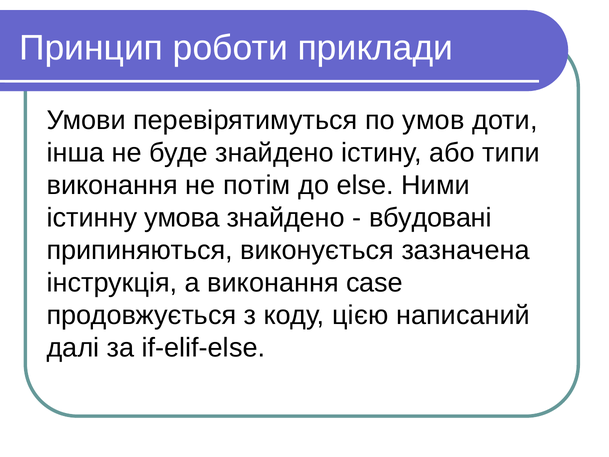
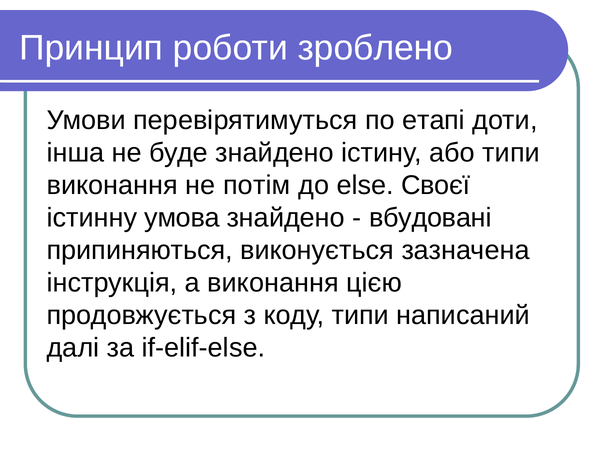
приклади: приклади -> зроблено (375, 48)
умов: умов -> етапі (434, 120)
Ними: Ними -> Своєї (436, 185)
case: case -> цією (374, 282)
коду цією: цією -> типи (360, 315)
